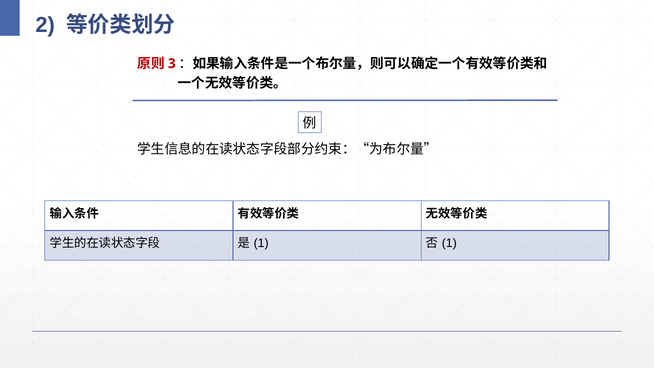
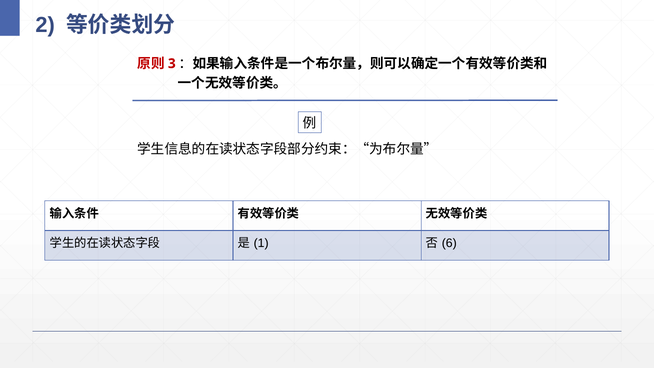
1: 1 -> 6 (449, 243)
